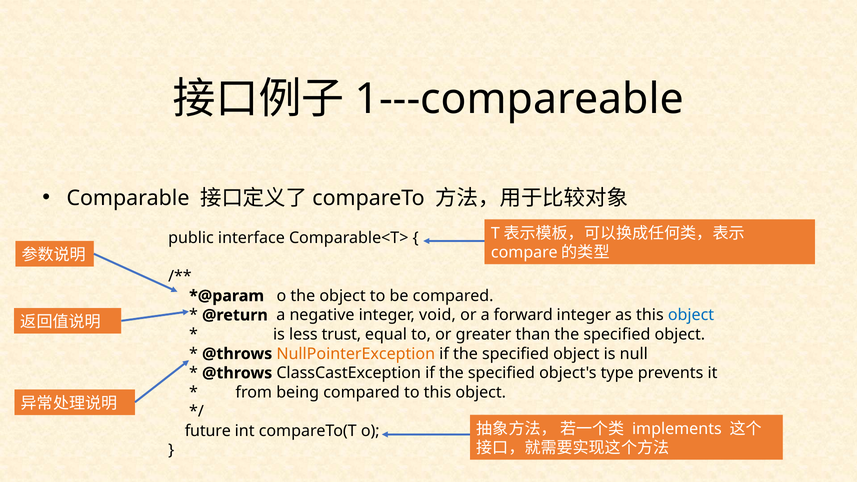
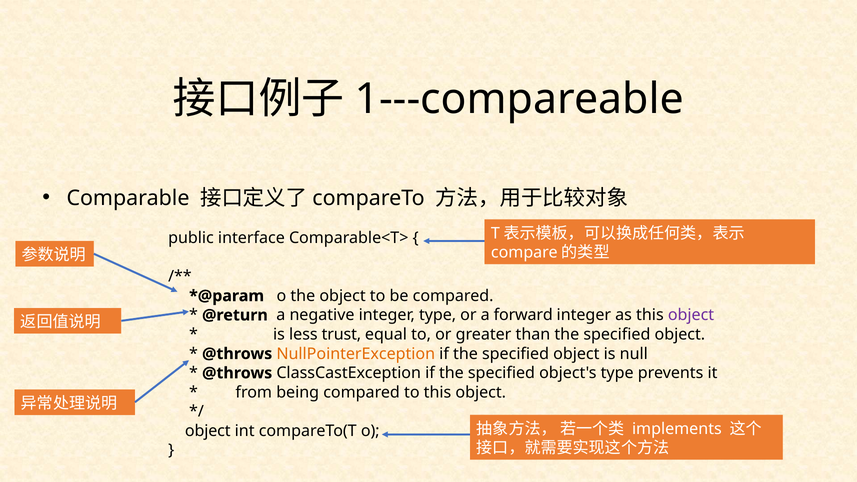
integer void: void -> type (438, 315)
object colour: blue -> purple (691, 315)
future: future -> object (208, 431)
